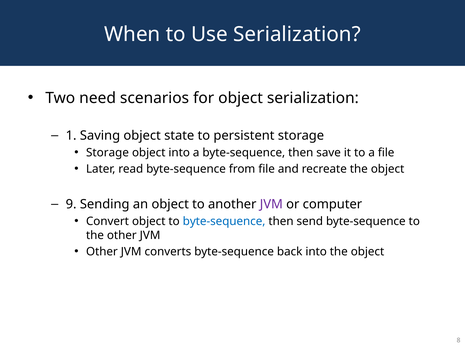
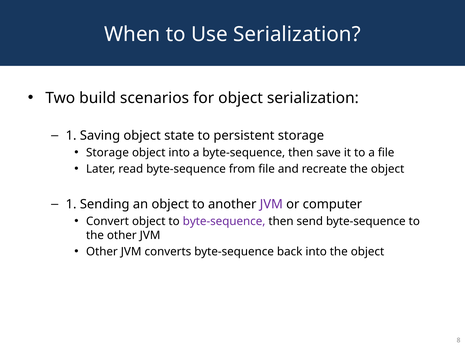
need: need -> build (98, 98)
9: 9 -> 1 (71, 204)
byte-sequence colour: blue -> purple (224, 221)
